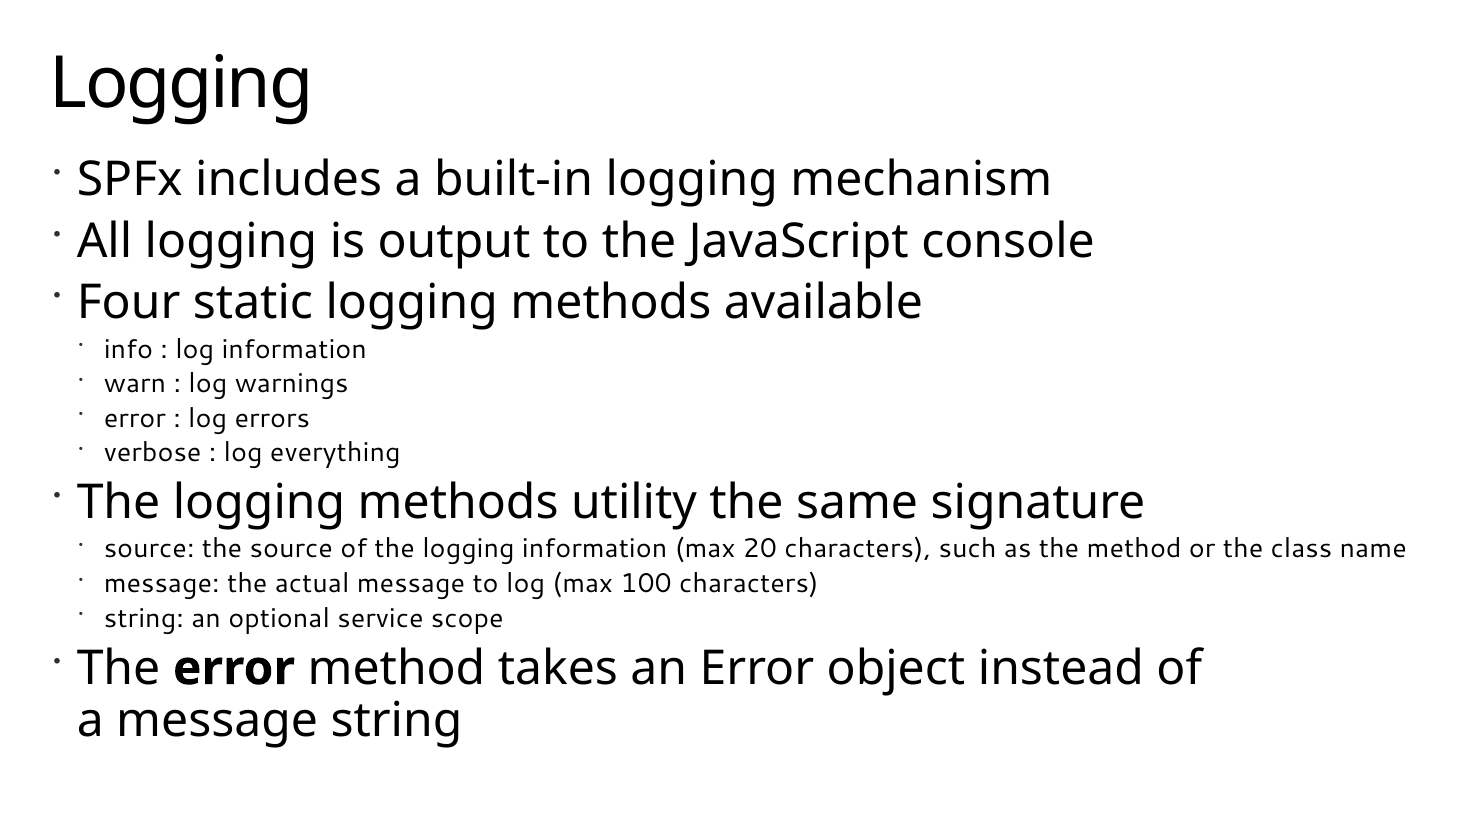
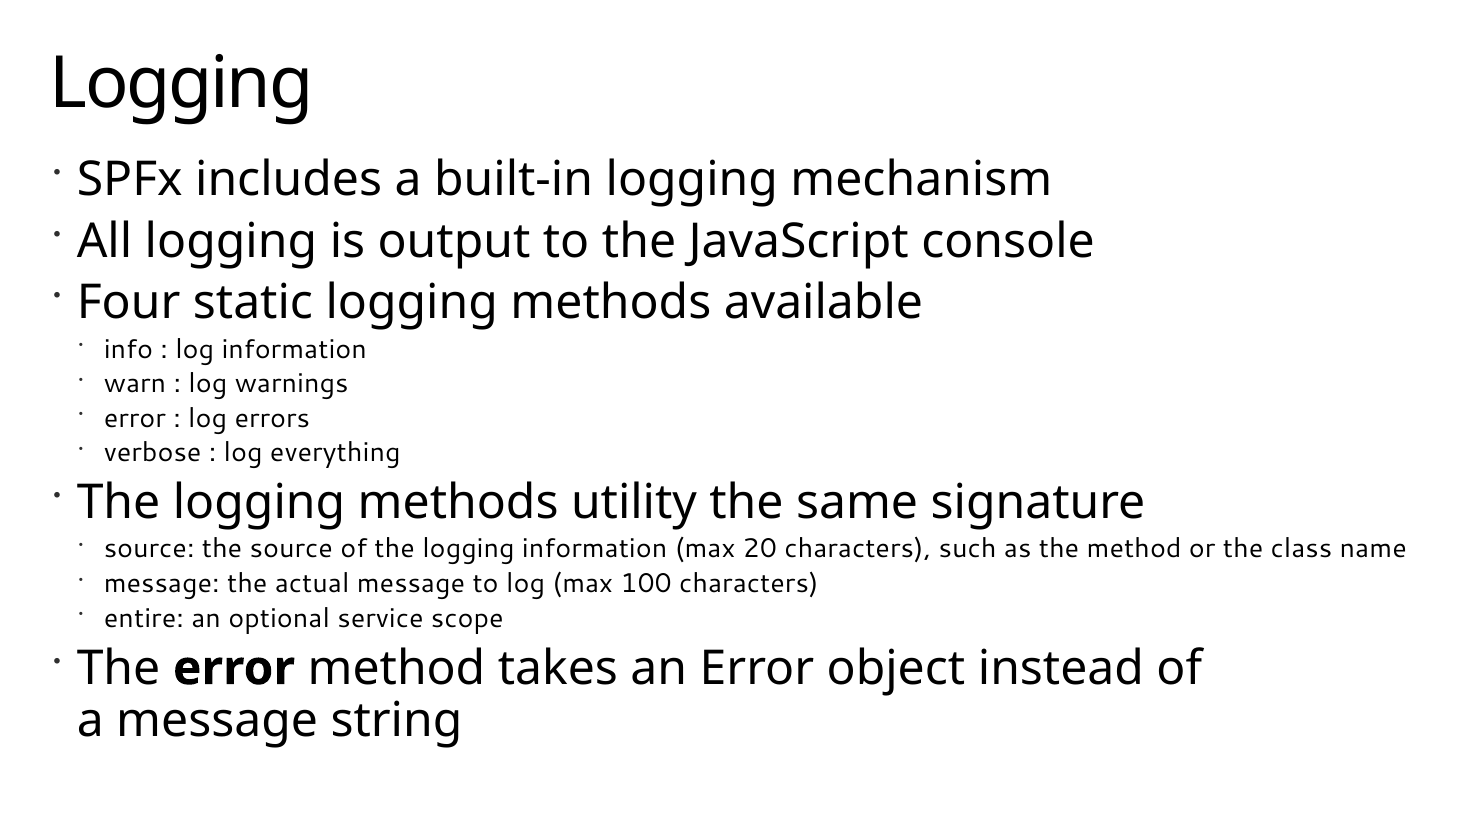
string: string -> entire (144, 619)
